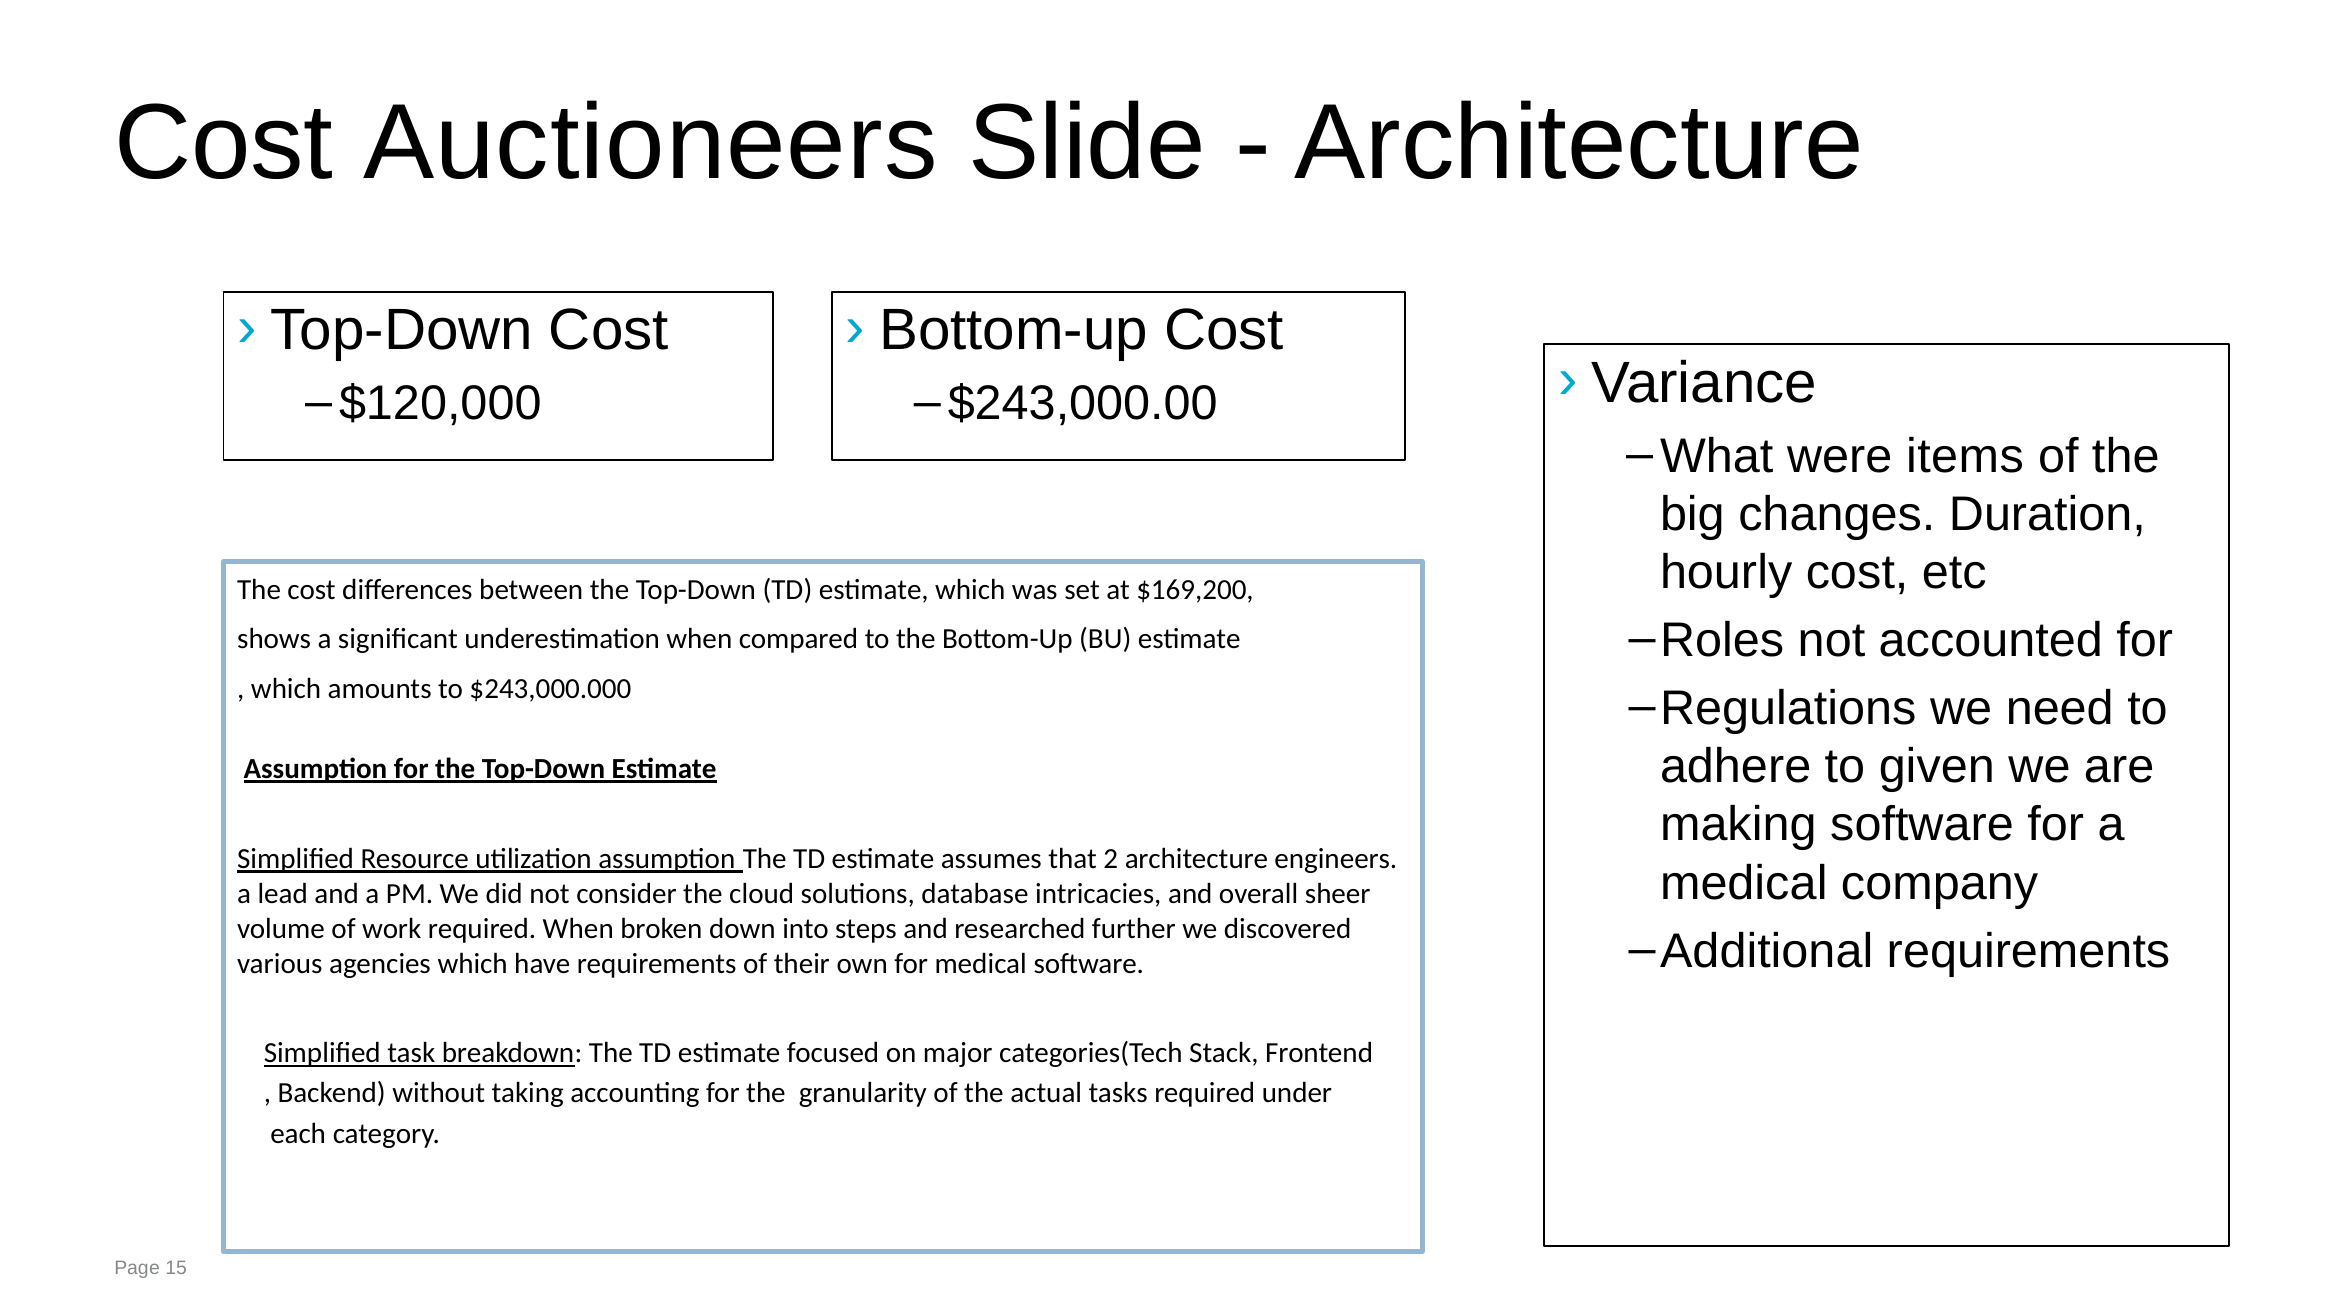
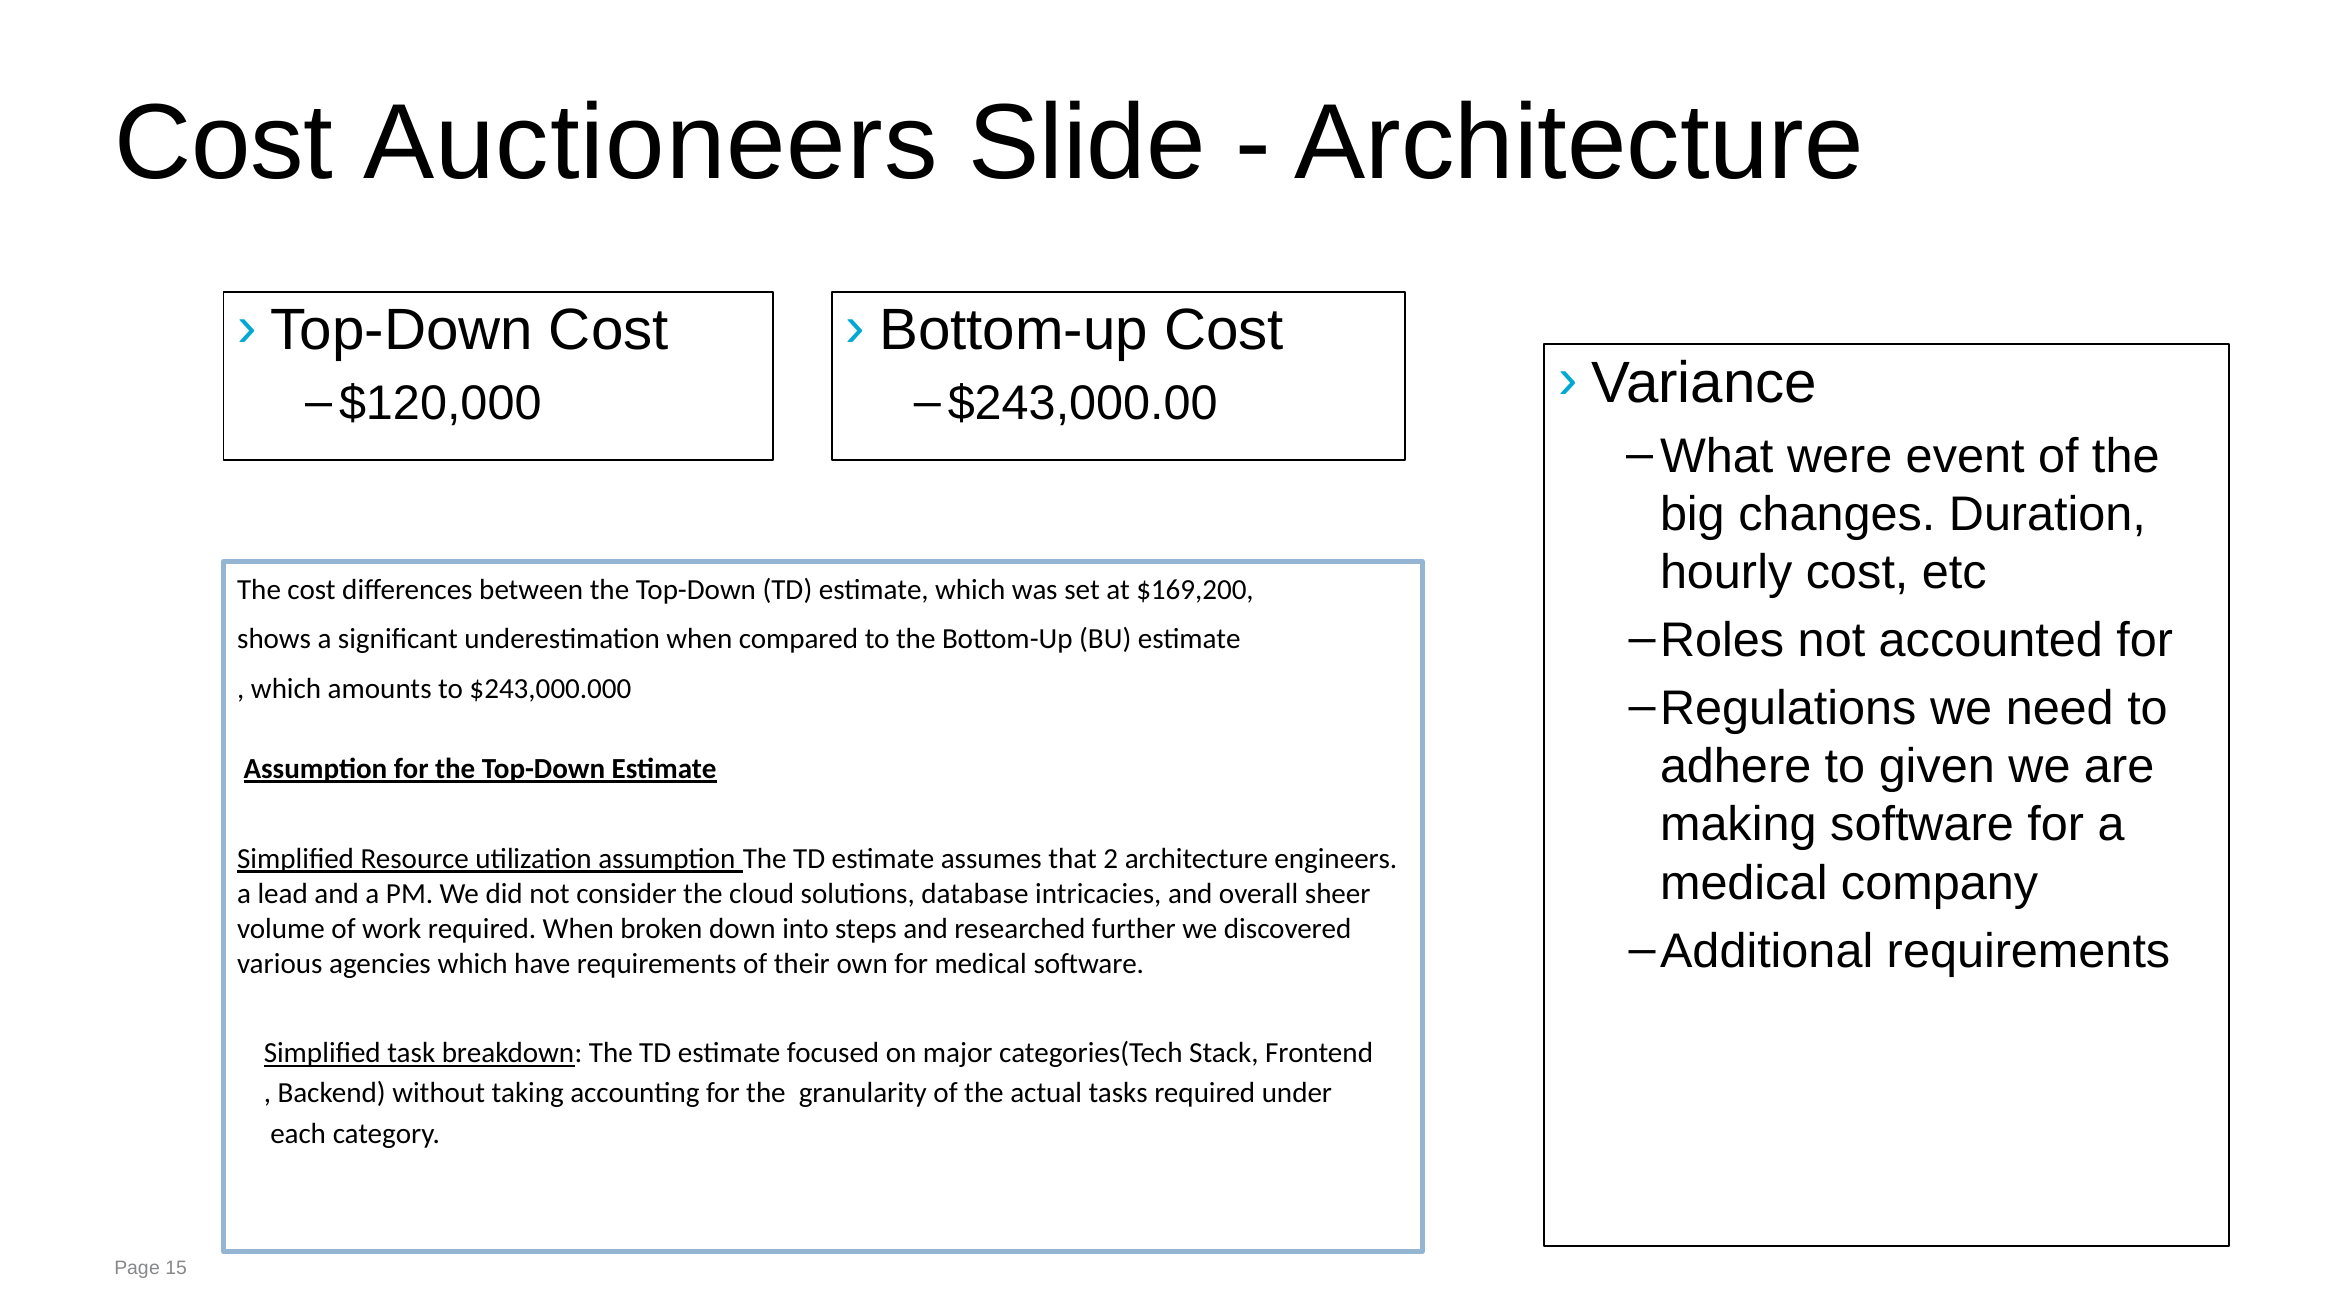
items: items -> event (1965, 456)
